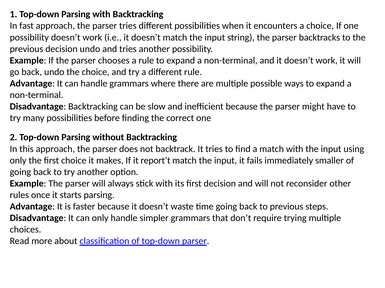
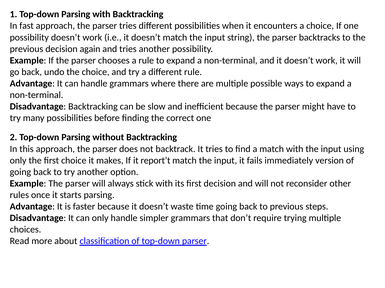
decision undo: undo -> again (90, 49)
smaller: smaller -> version (330, 161)
